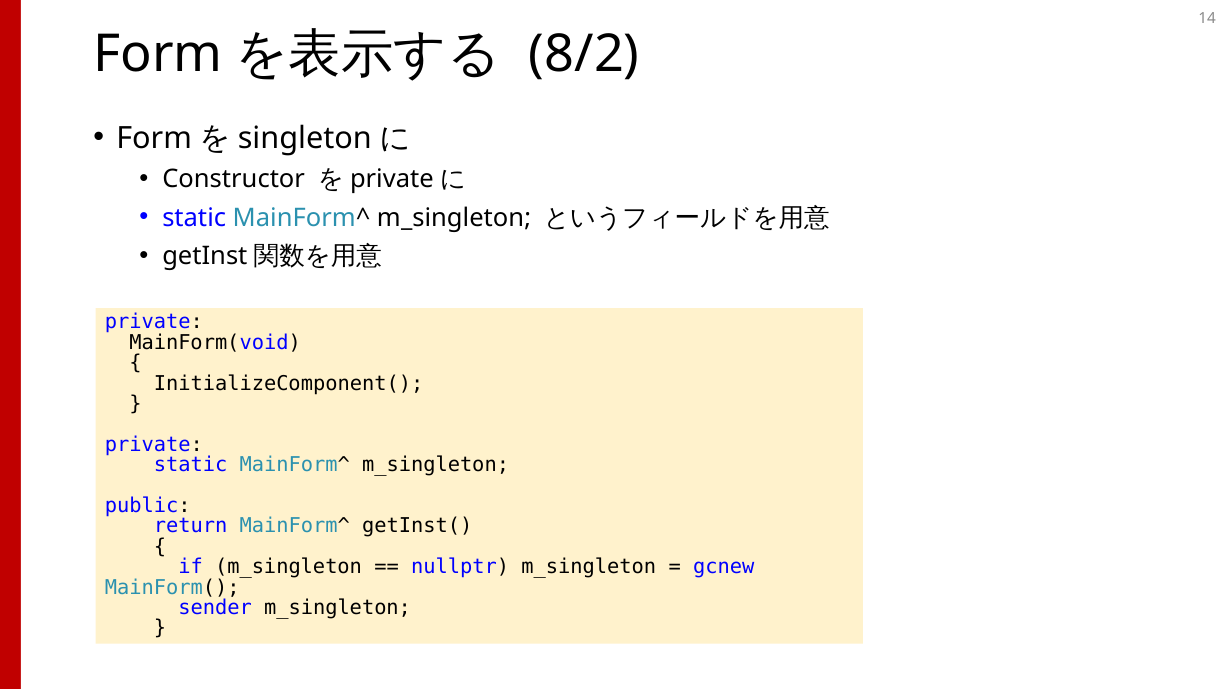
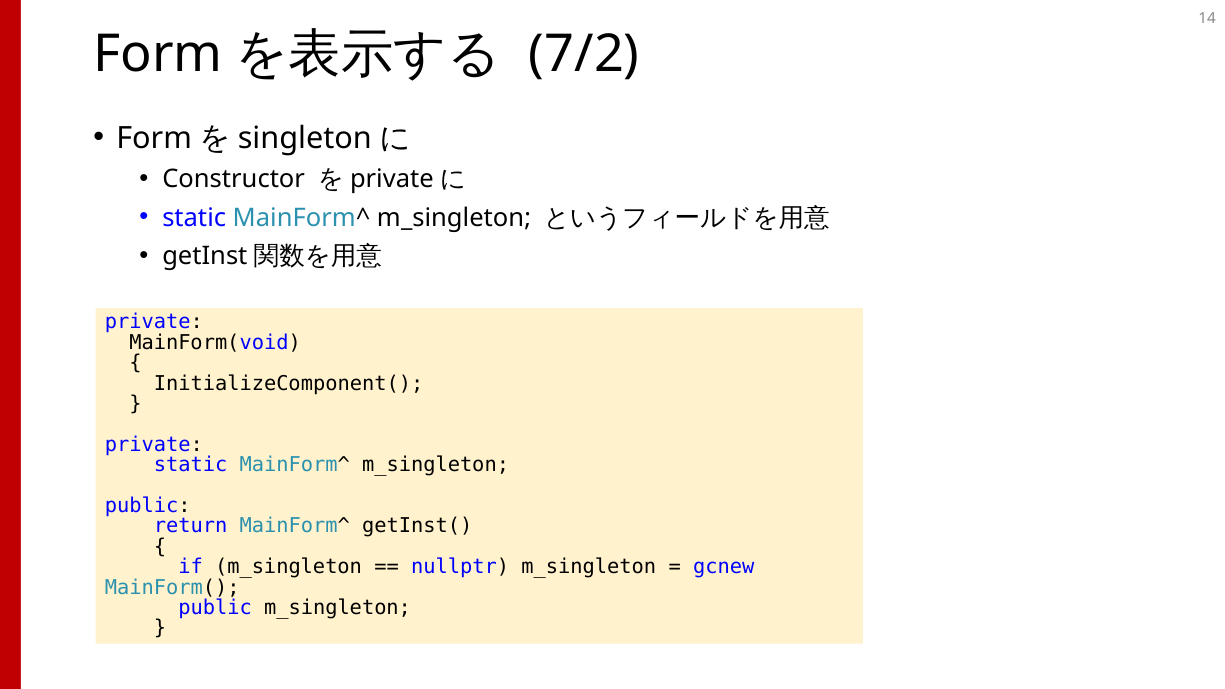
8/2: 8/2 -> 7/2 (584, 54)
sender: sender -> public (215, 608)
